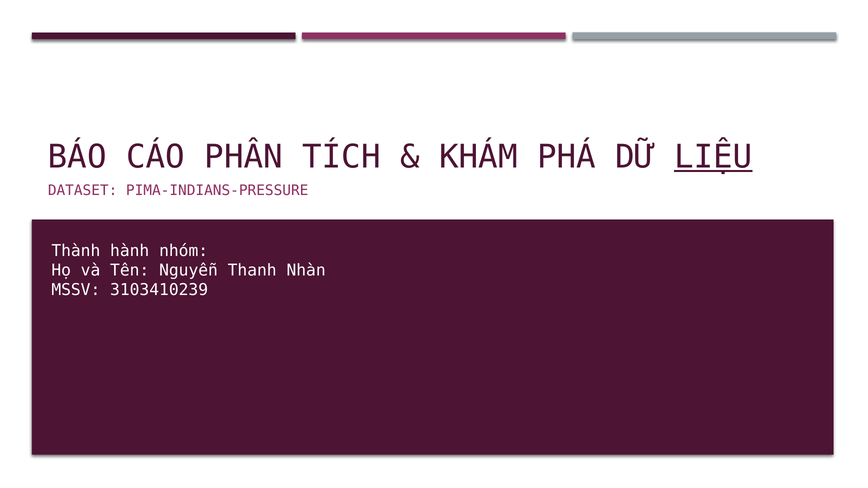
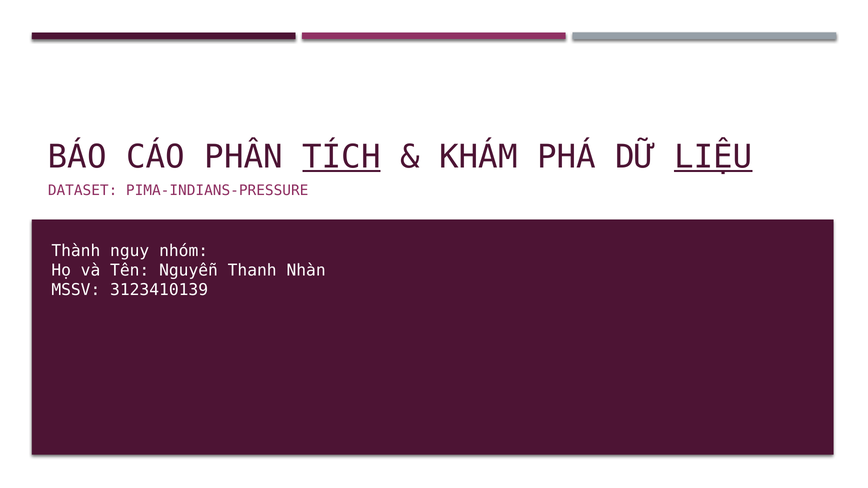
TÍCH underline: none -> present (341, 157)
hành: hành -> nguy (130, 251)
3103410239: 3103410239 -> 3123410139 (159, 290)
